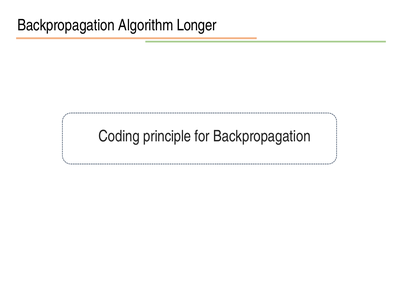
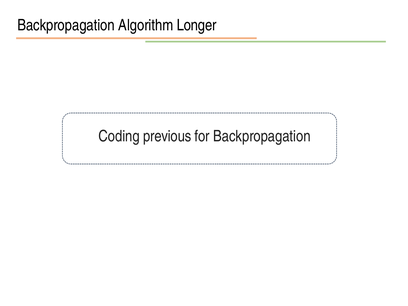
principle: principle -> previous (167, 136)
